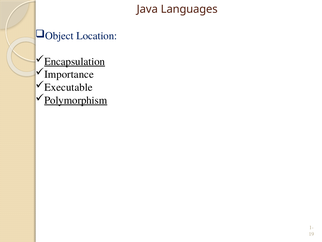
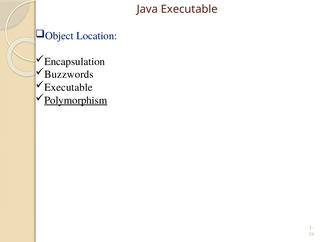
Java Languages: Languages -> Executable (189, 9)
Encapsulation underline: present -> none (75, 61)
Importance: Importance -> Buzzwords (69, 74)
